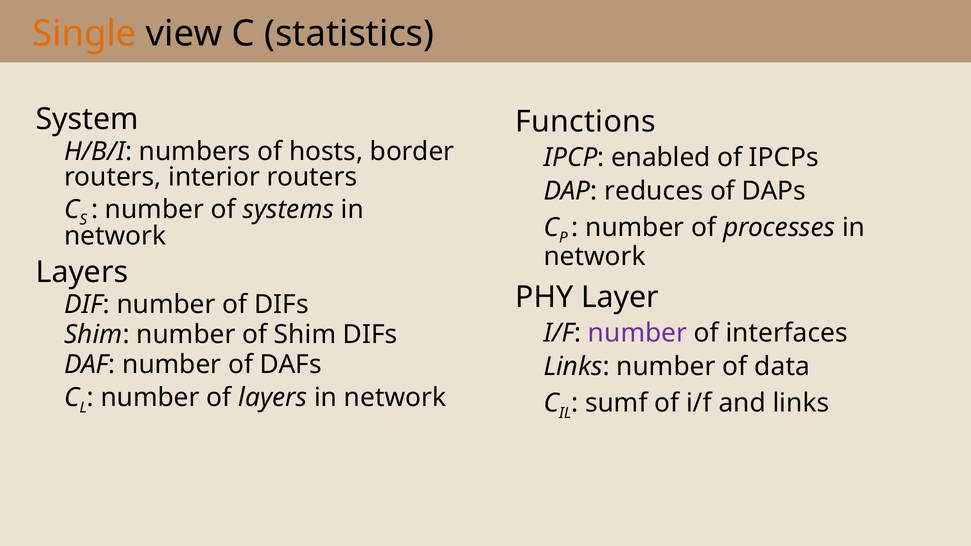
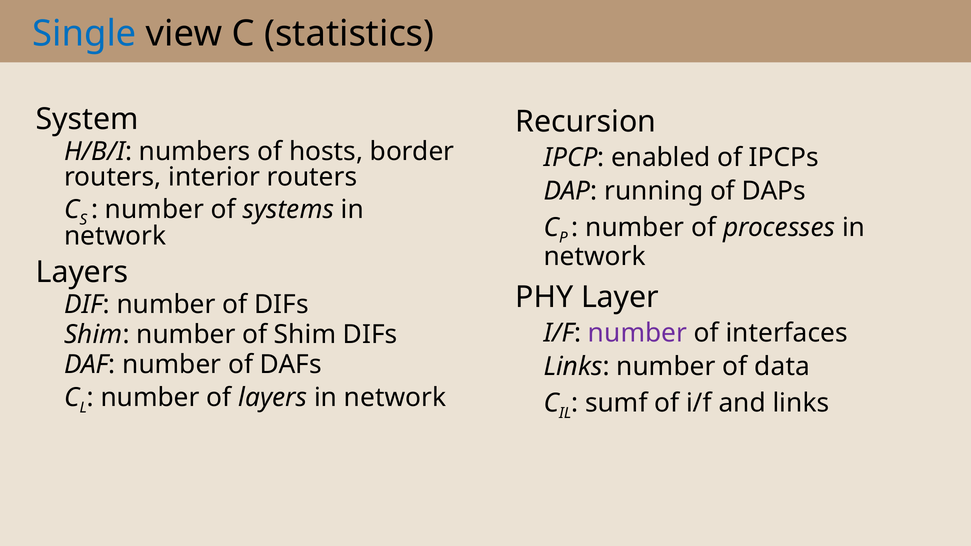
Single colour: orange -> blue (84, 34)
Functions: Functions -> Recursion (586, 122)
reduces: reduces -> running (654, 191)
